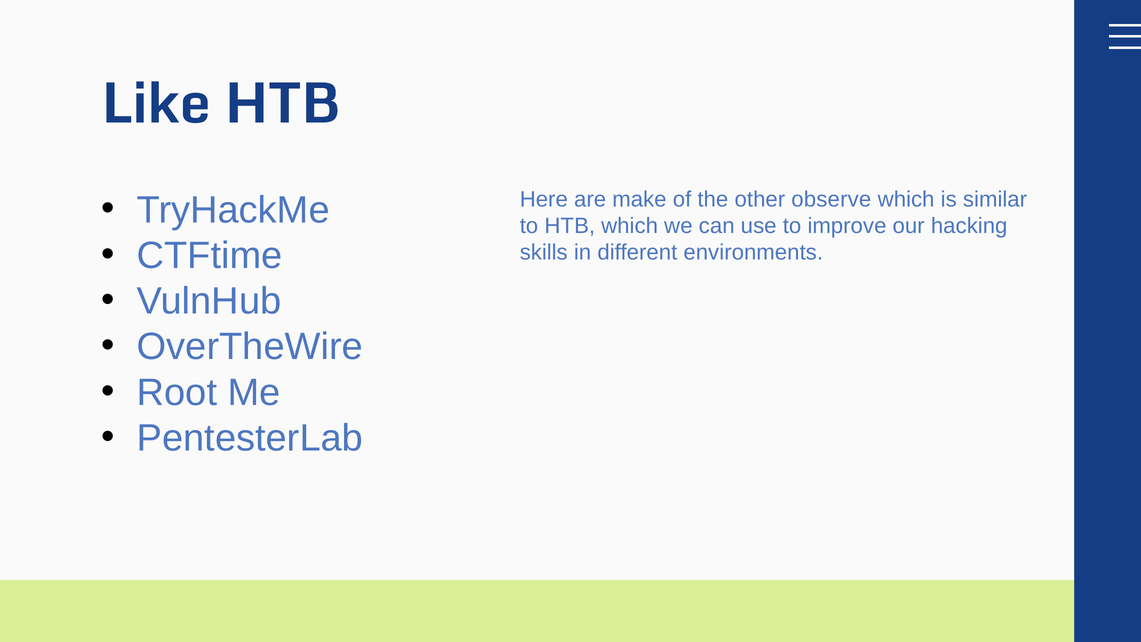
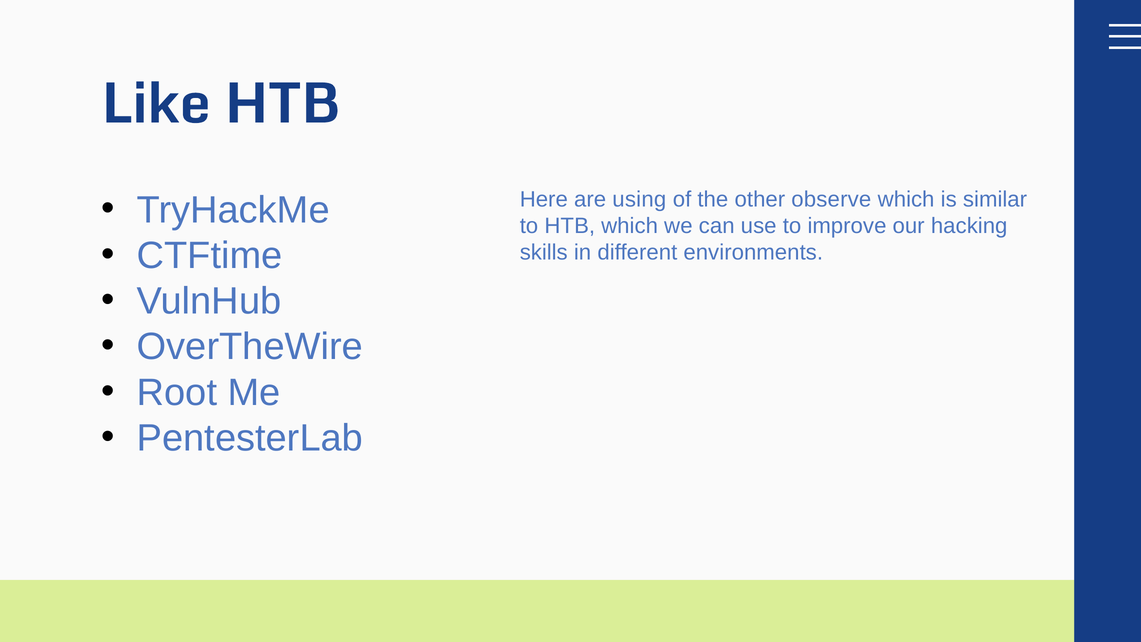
make: make -> using (639, 199)
